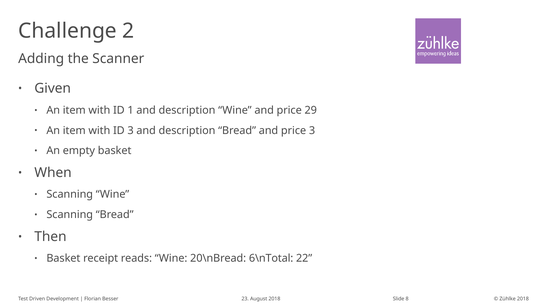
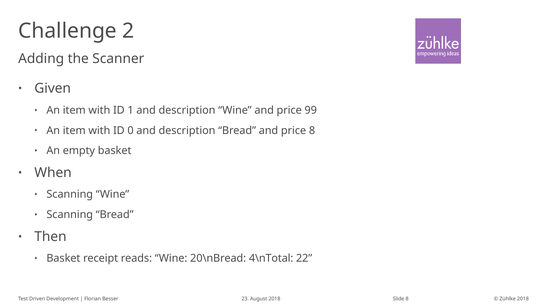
29: 29 -> 99 (311, 110)
ID 3: 3 -> 0 (131, 131)
price 3: 3 -> 8 (312, 131)
6\nTotal: 6\nTotal -> 4\nTotal (271, 259)
